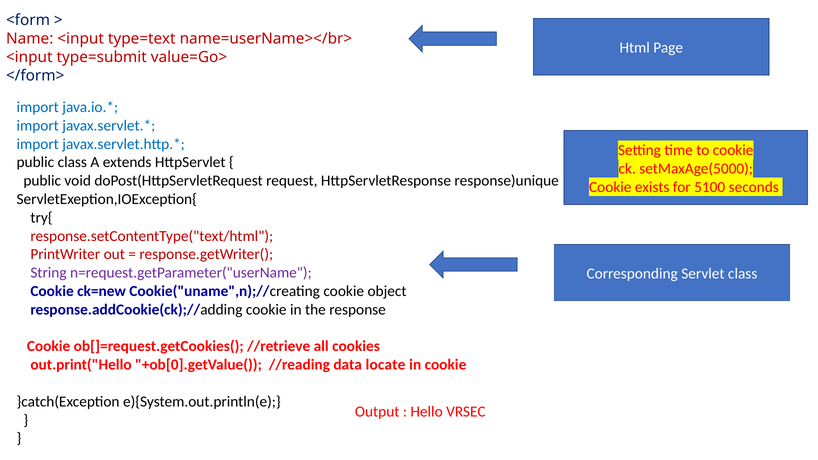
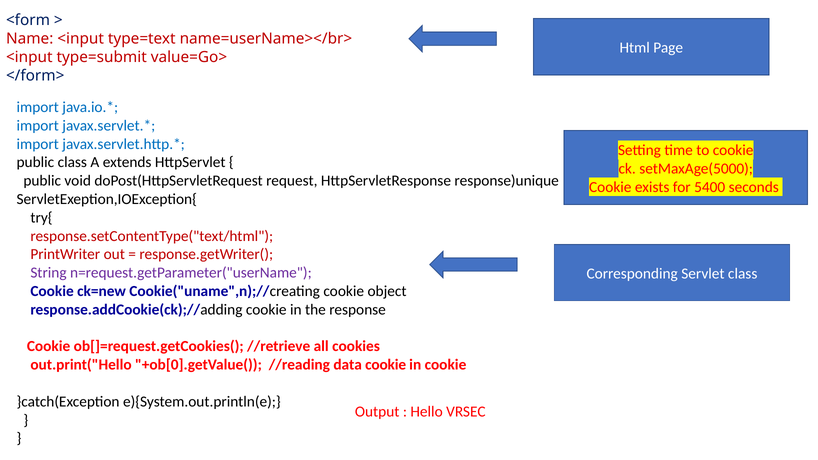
5100: 5100 -> 5400 (710, 187)
data locate: locate -> cookie (386, 365)
